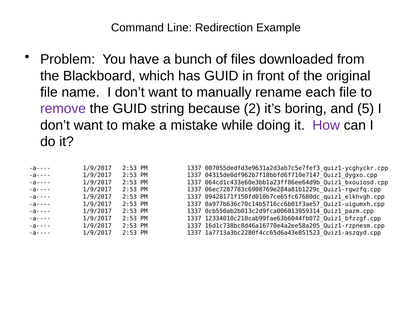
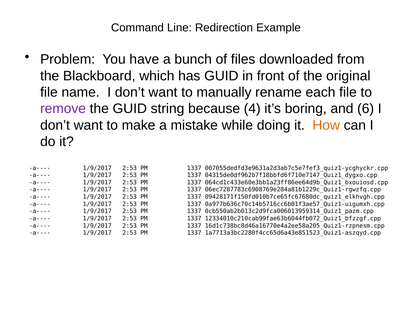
2: 2 -> 4 (252, 109)
5: 5 -> 6 (366, 109)
How colour: purple -> orange (326, 125)
